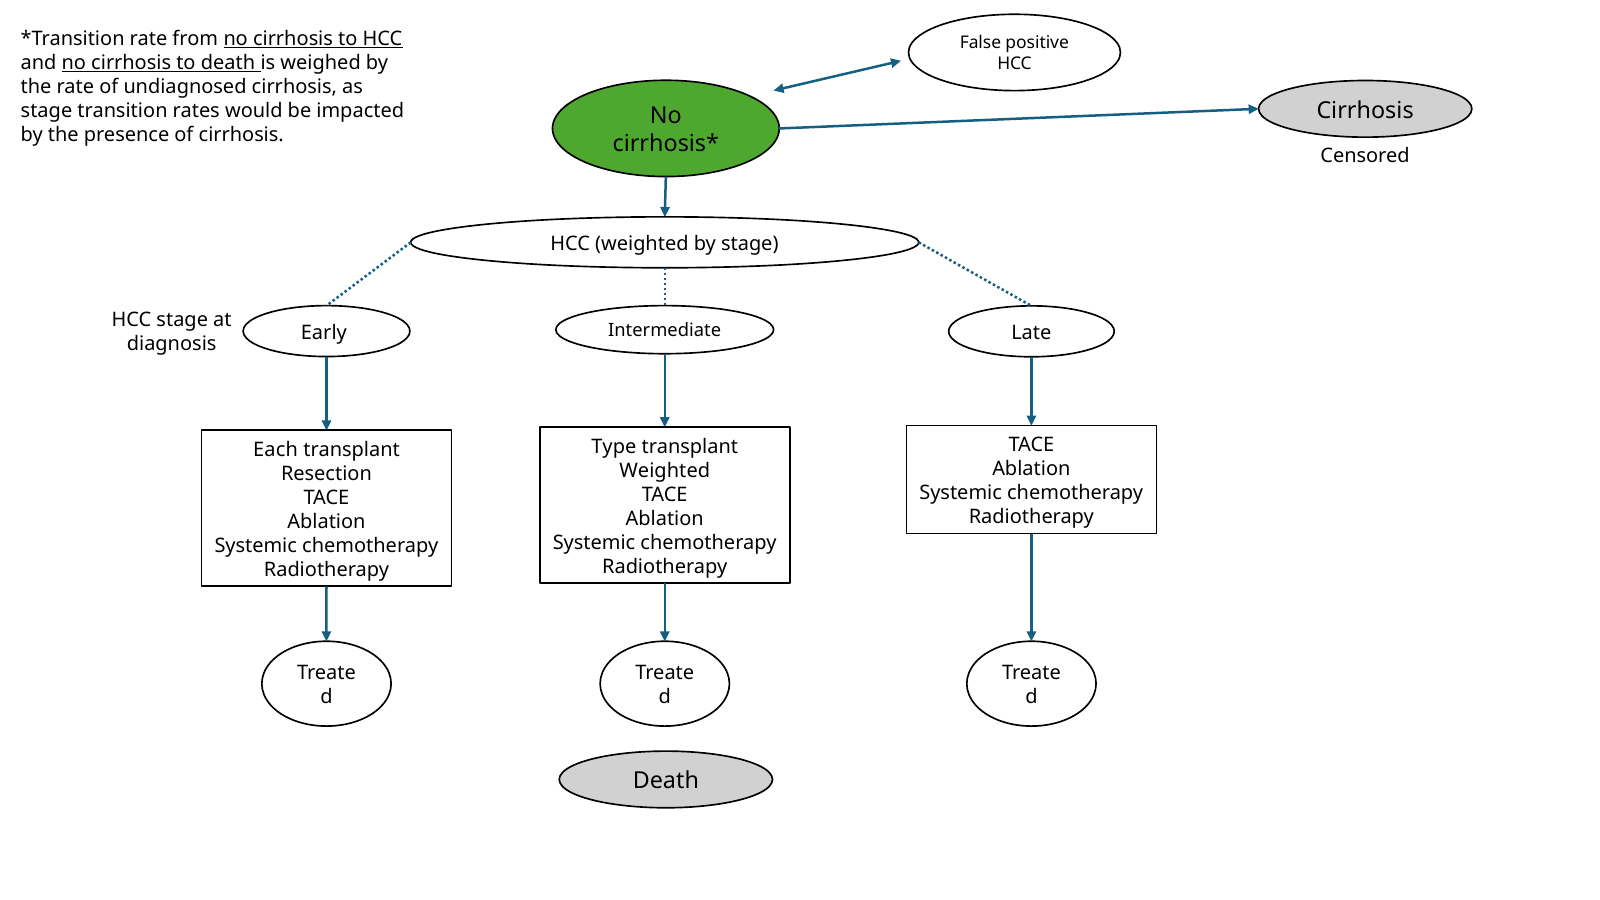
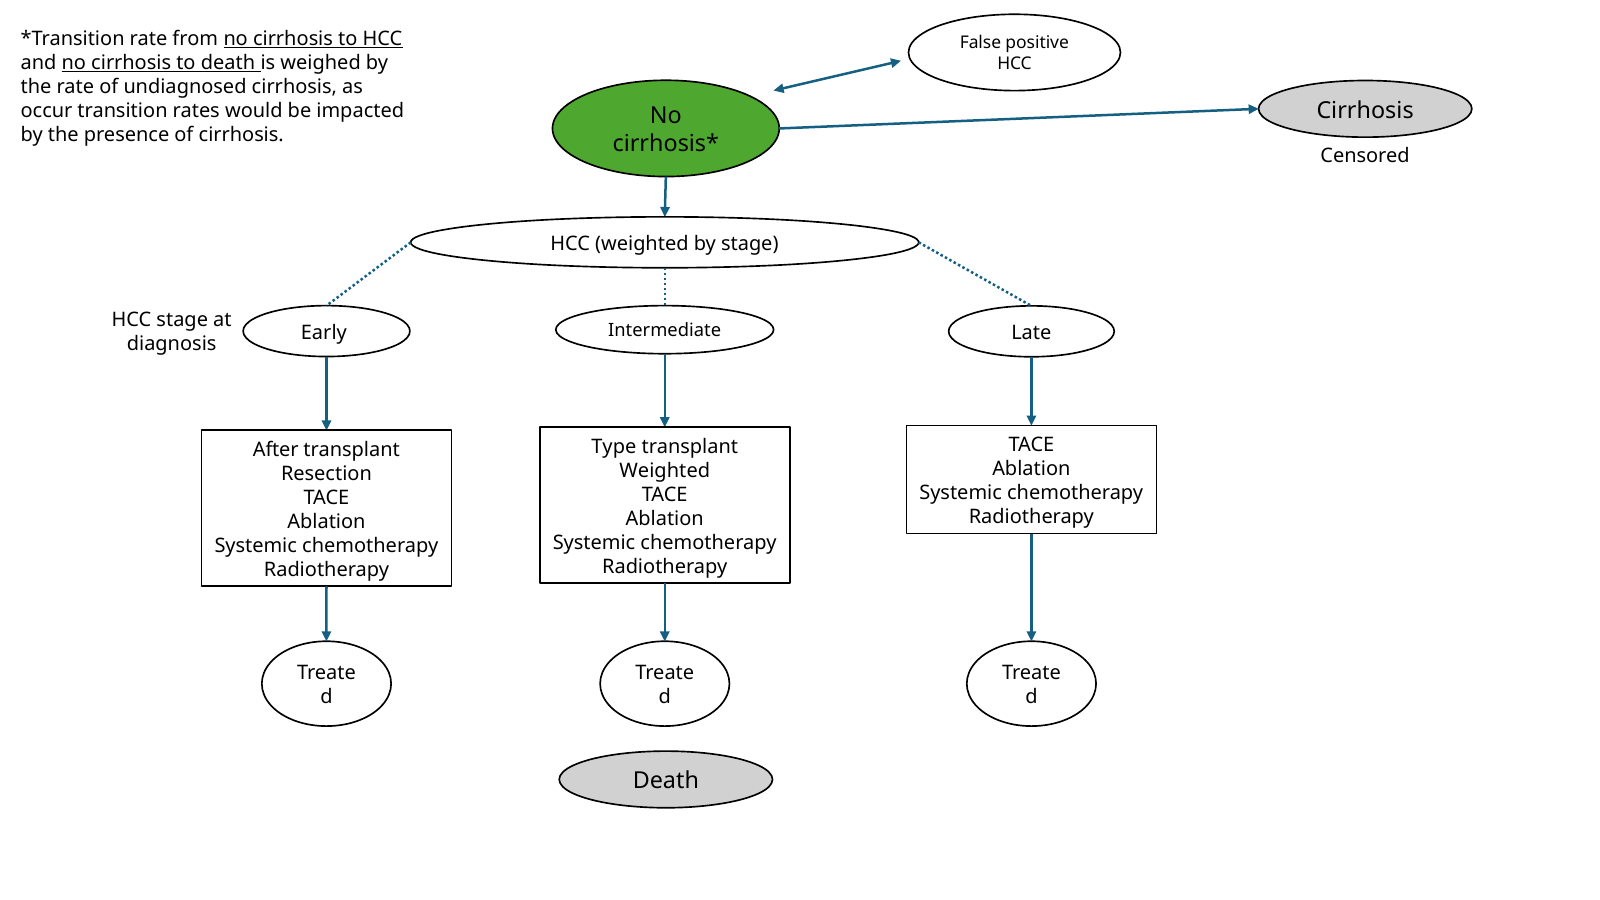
stage: stage -> occur (47, 111)
Each: Each -> After (276, 450)
